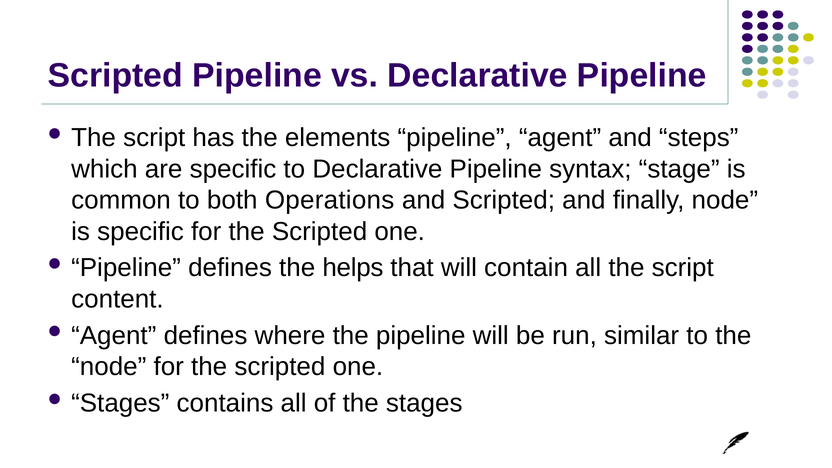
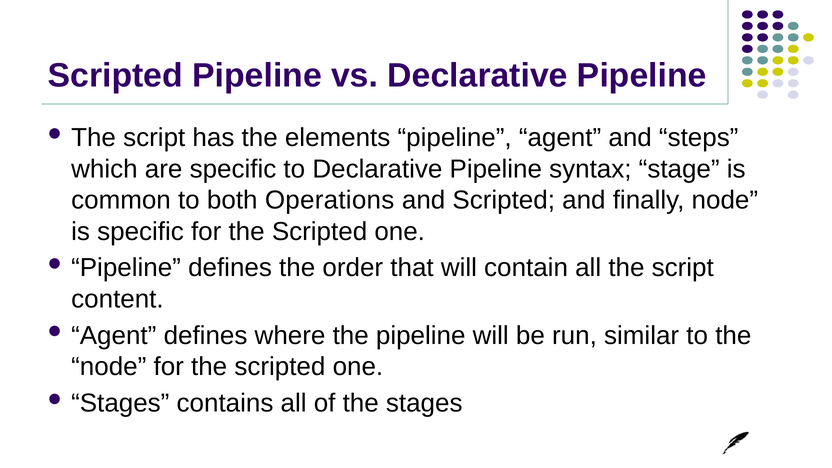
helps: helps -> order (353, 268)
